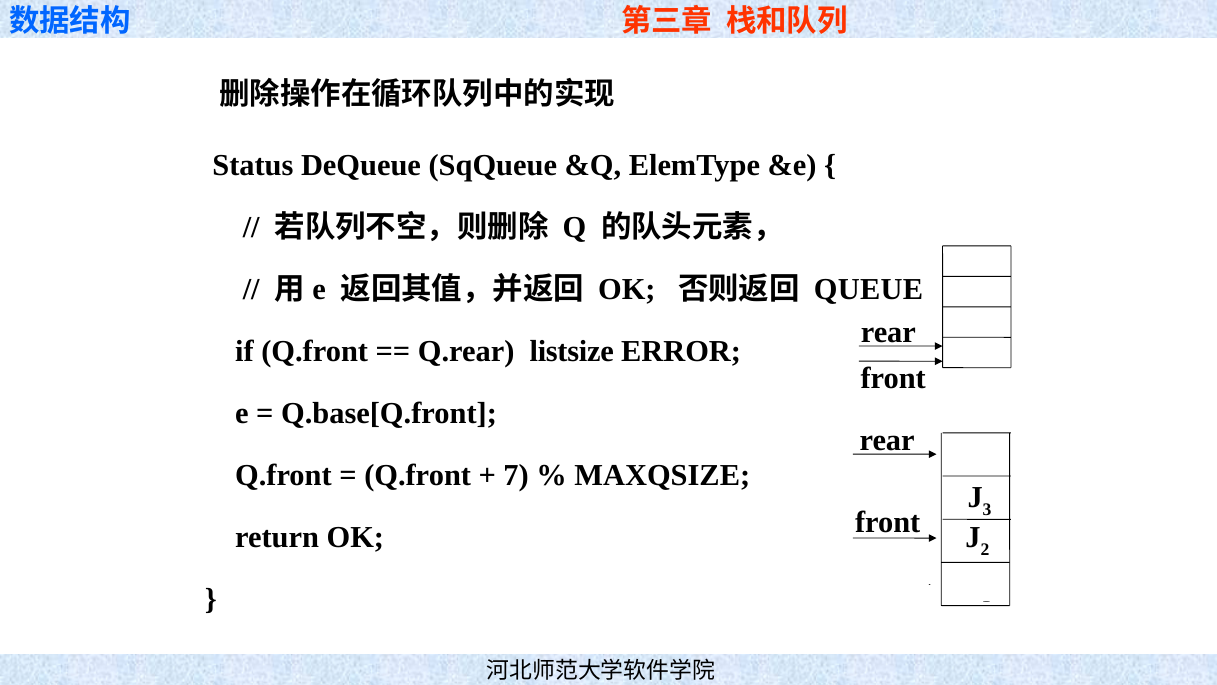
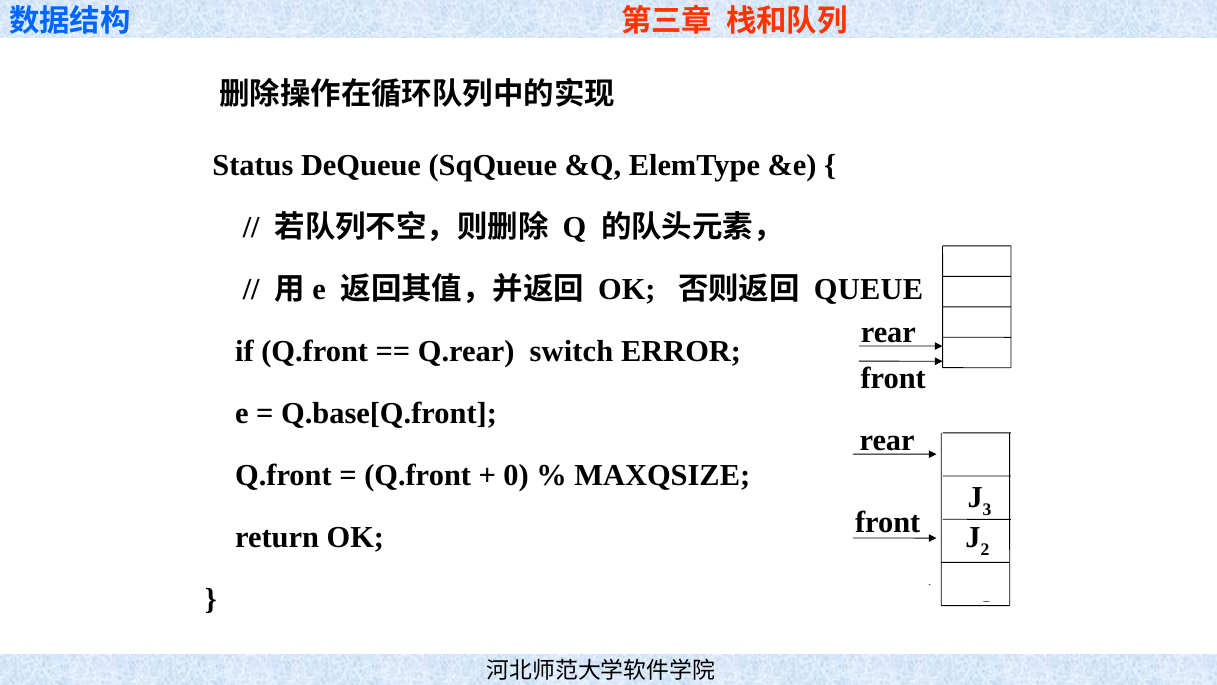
listsize: listsize -> switch (571, 351)
7: 7 -> 0 (516, 475)
